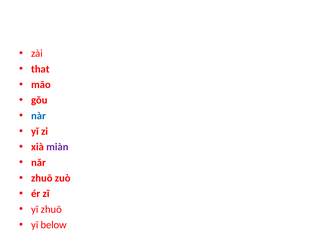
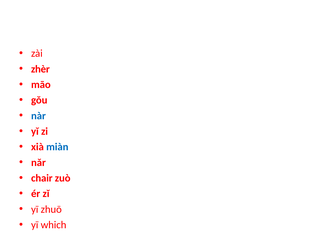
that: that -> zhèr (40, 69)
miàn colour: purple -> blue (57, 147)
zhuō: zhuō -> chair (42, 178)
below: below -> which (54, 225)
